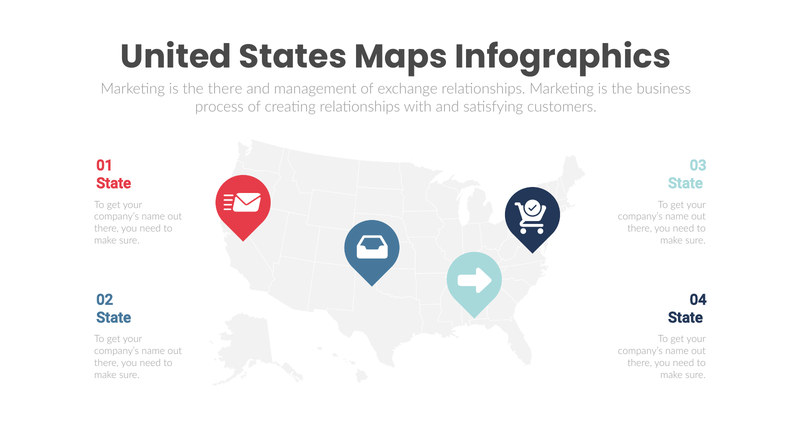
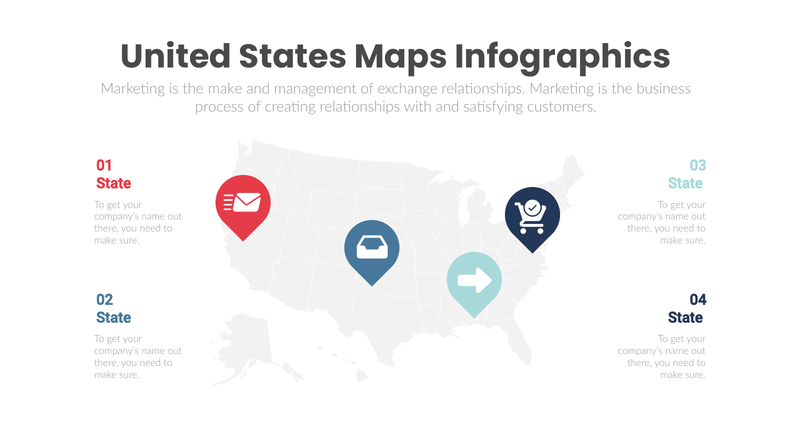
the there: there -> make (225, 89)
